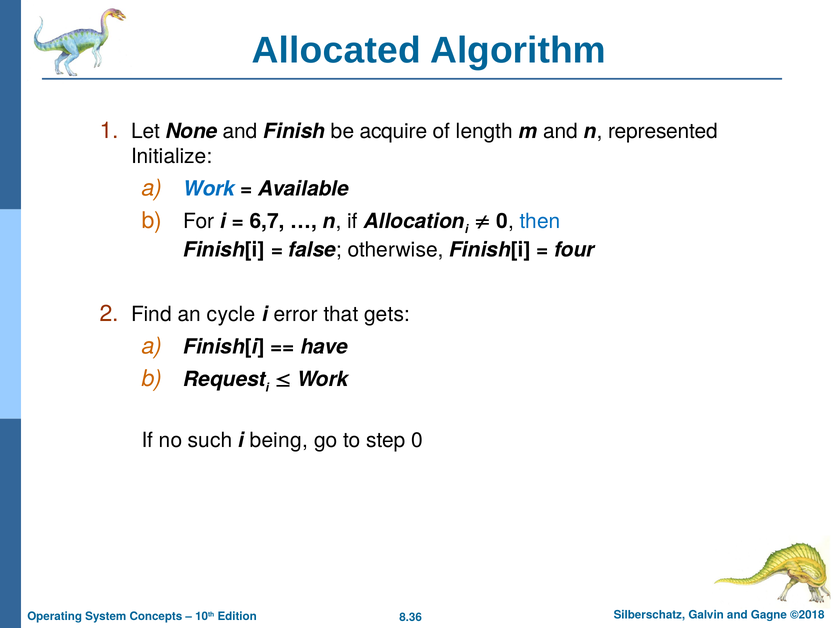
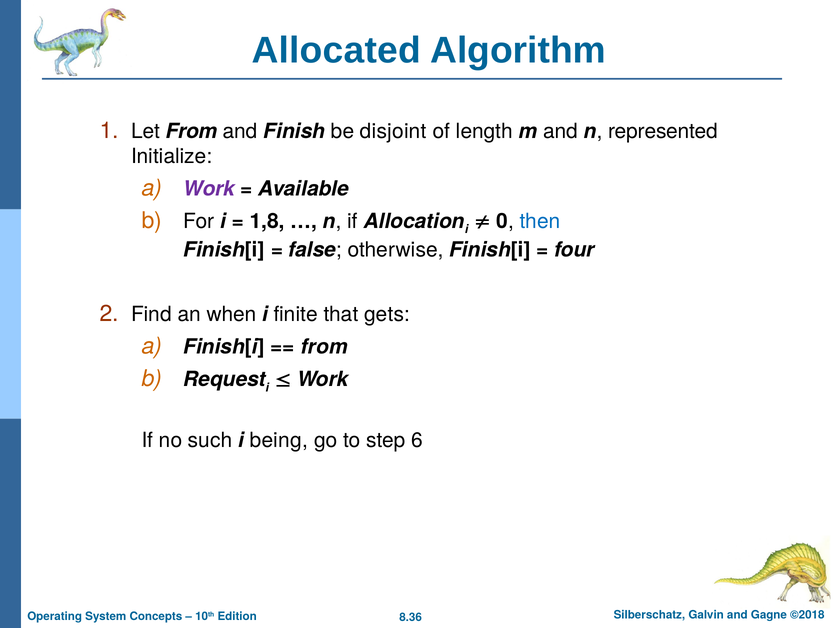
Let None: None -> From (191, 131)
acquire: acquire -> disjoint (393, 131)
Work colour: blue -> purple (209, 189)
6,7: 6,7 -> 1,8 (267, 221)
cycle: cycle -> when (231, 315)
error: error -> finite (296, 315)
have: have -> from (324, 347)
step 0: 0 -> 6 (417, 441)
